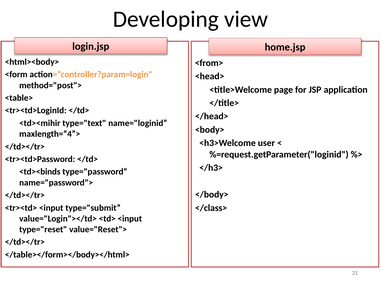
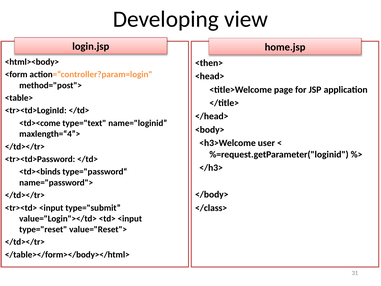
<from>: <from> -> <then> (209, 63)
<td><mihir: <td><mihir -> <td><come (40, 123)
